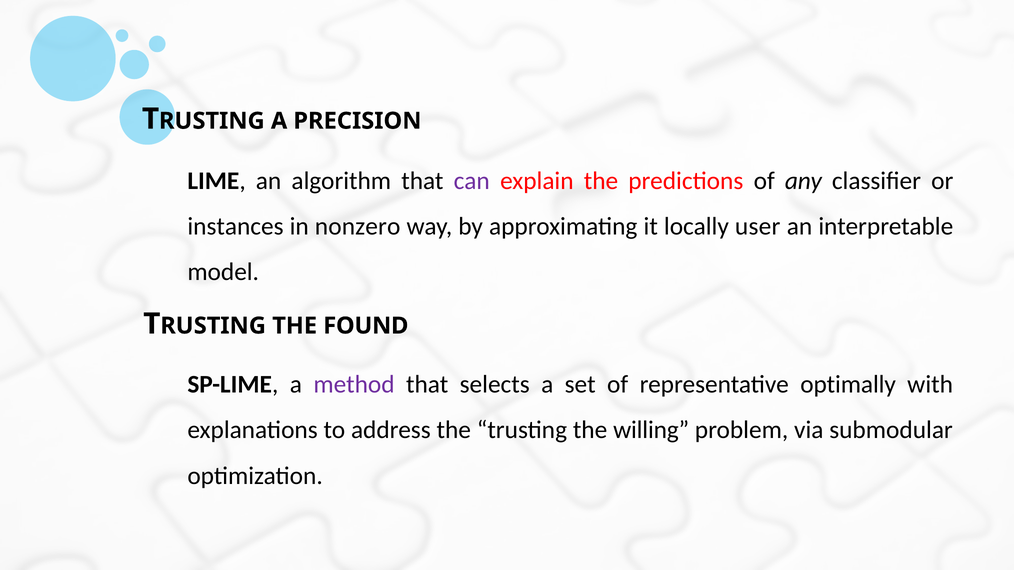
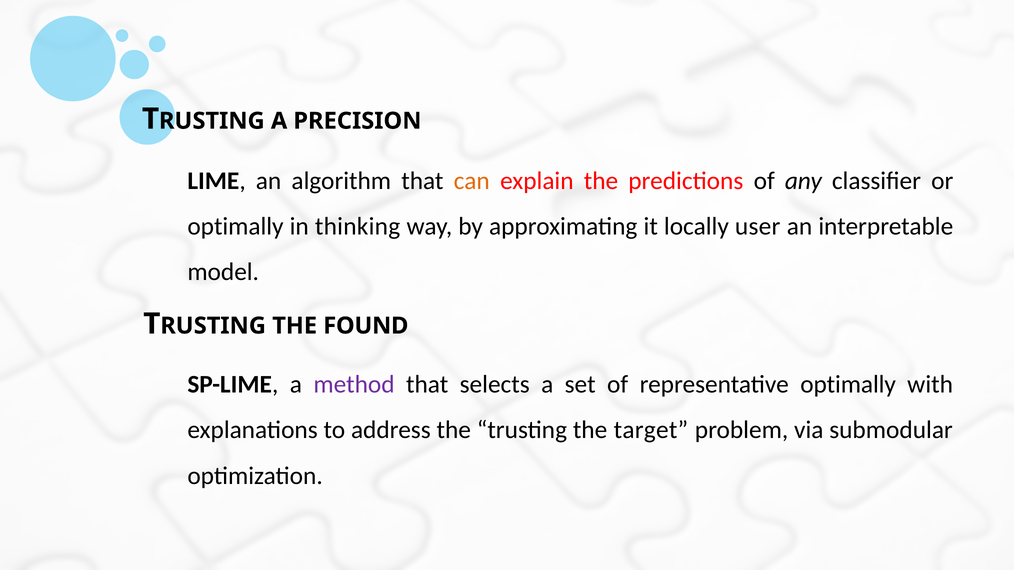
can colour: purple -> orange (472, 181)
instances: instances -> optimally (235, 226)
nonzero: nonzero -> thinking (358, 226)
willing: willing -> target (651, 430)
